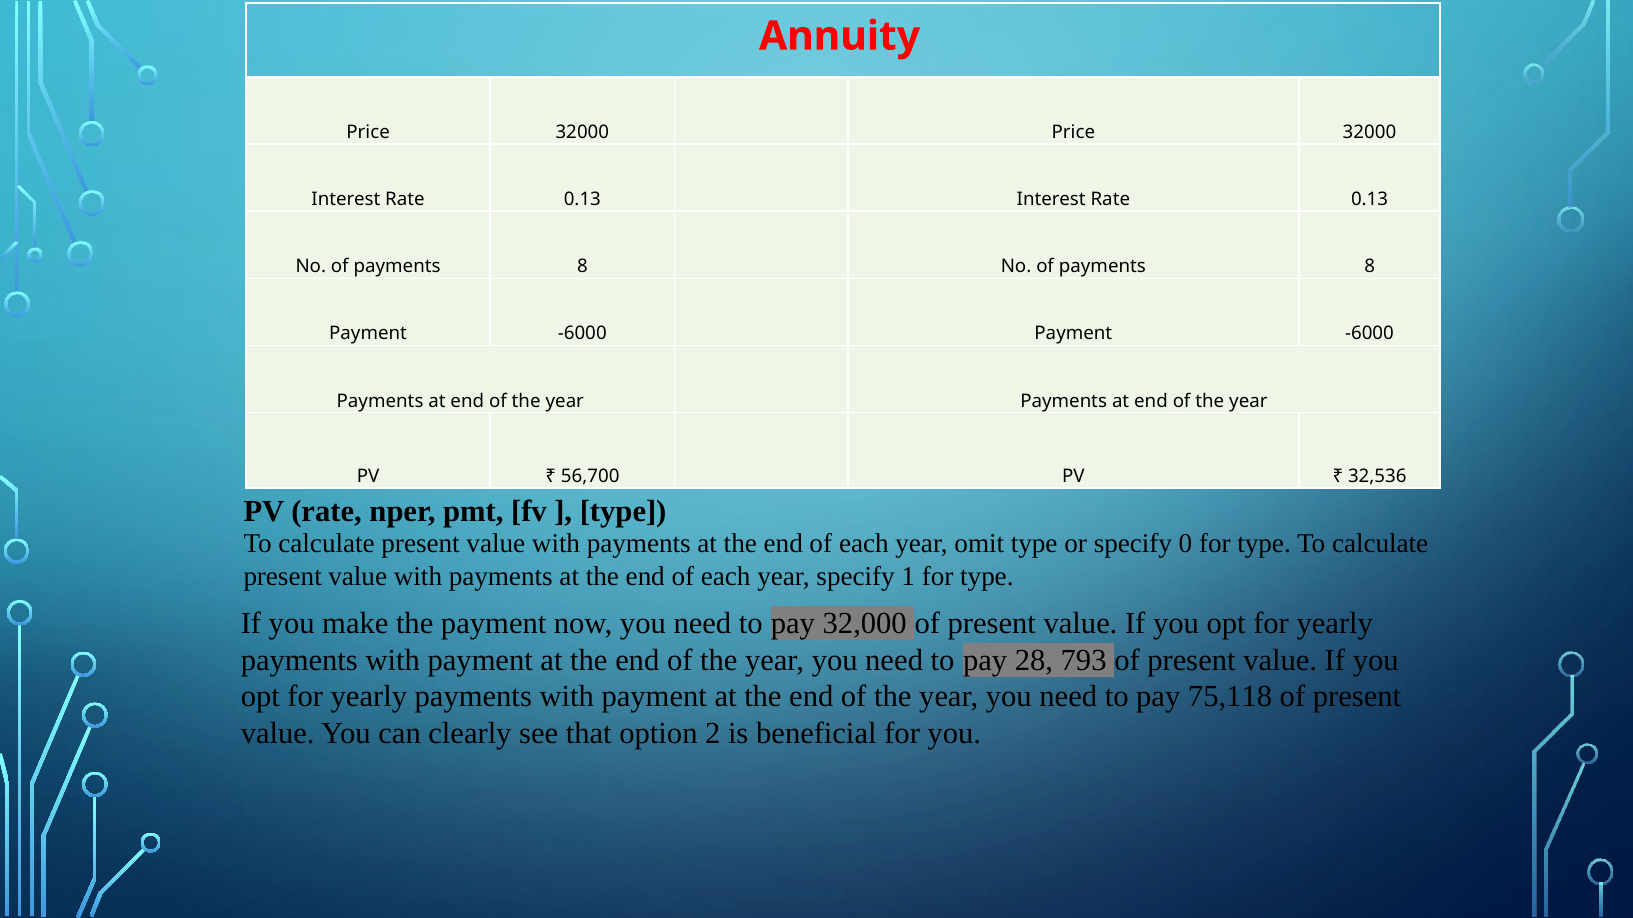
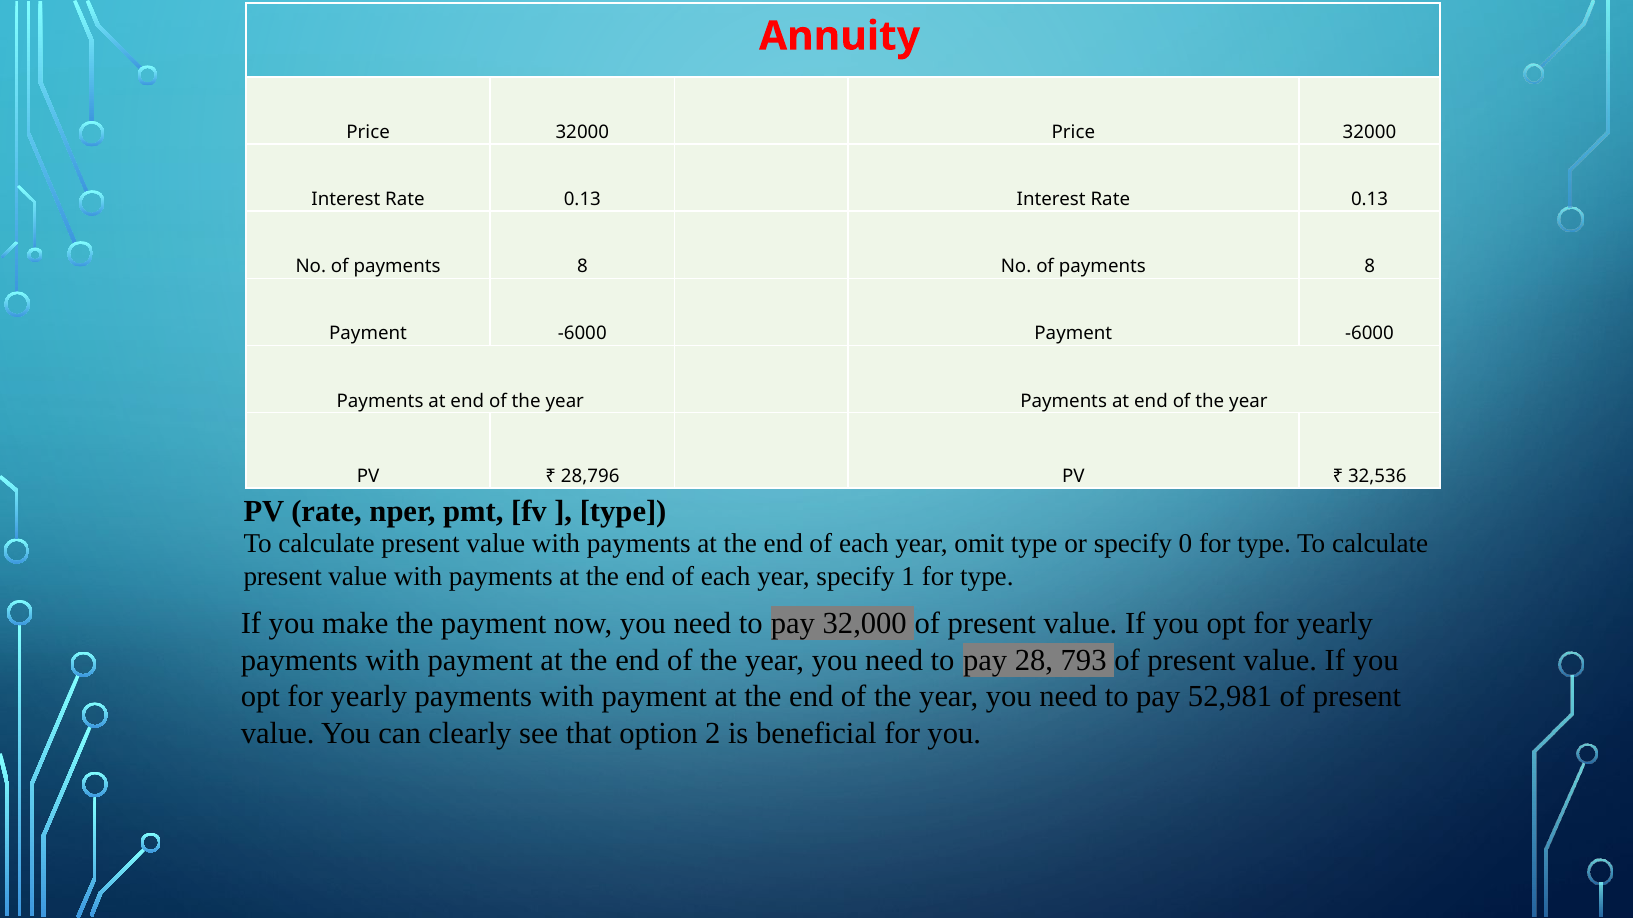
56,700: 56,700 -> 28,796 (590, 477)
75,118: 75,118 -> 52,981 (1230, 697)
